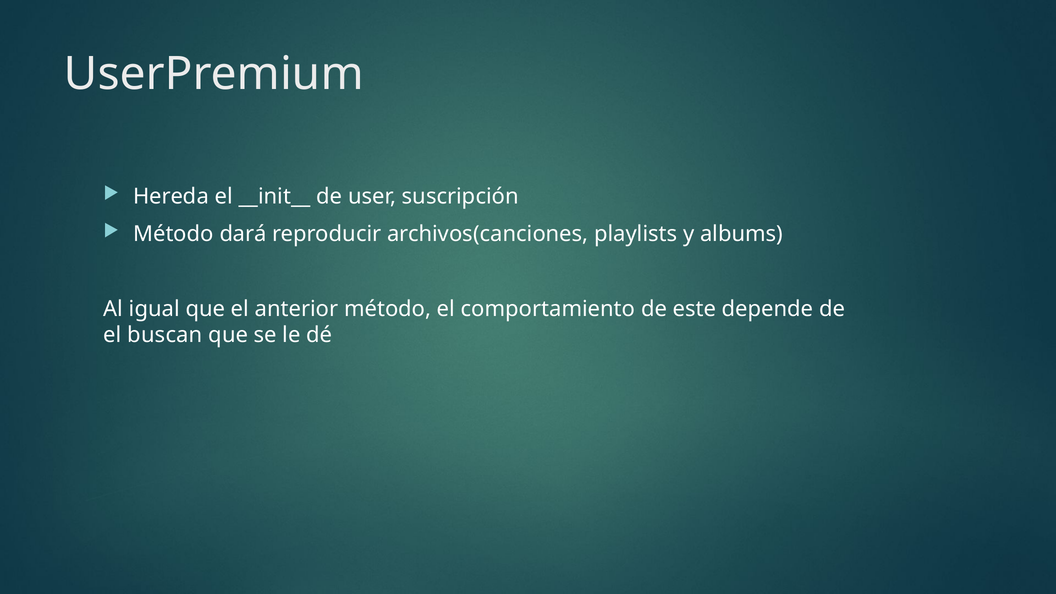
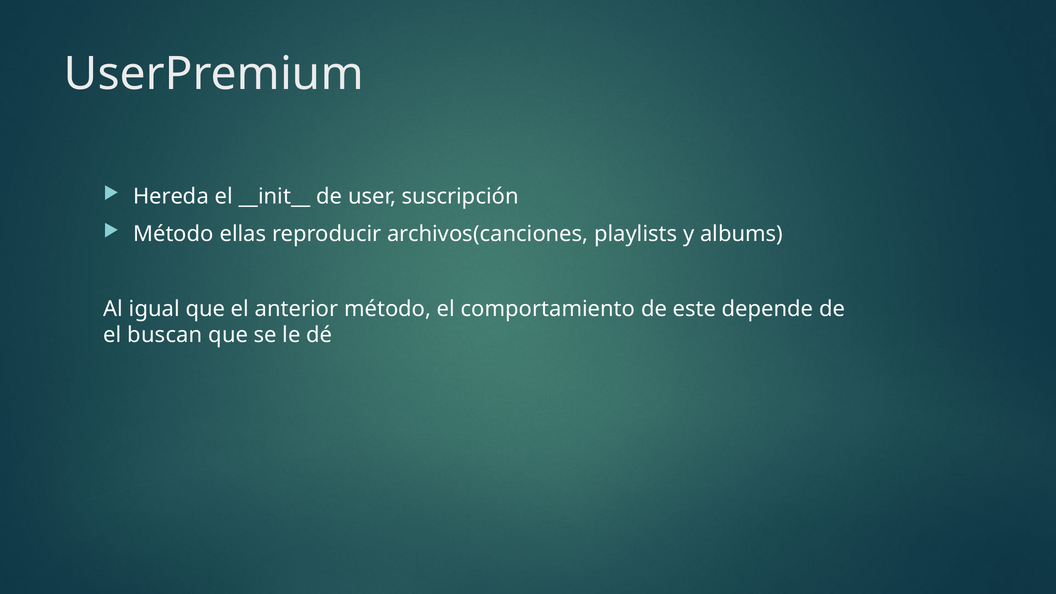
dará: dará -> ellas (243, 234)
